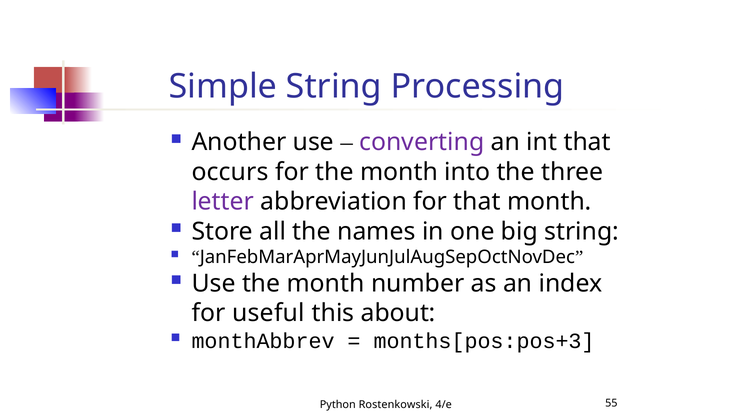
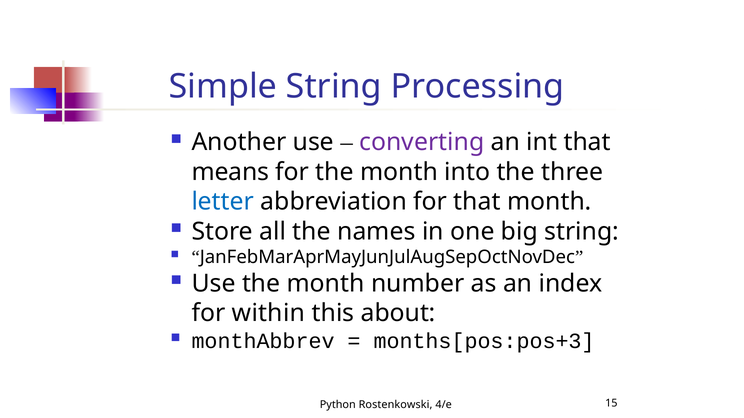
occurs: occurs -> means (230, 172)
letter colour: purple -> blue (223, 202)
useful: useful -> within (268, 314)
55: 55 -> 15 (611, 404)
